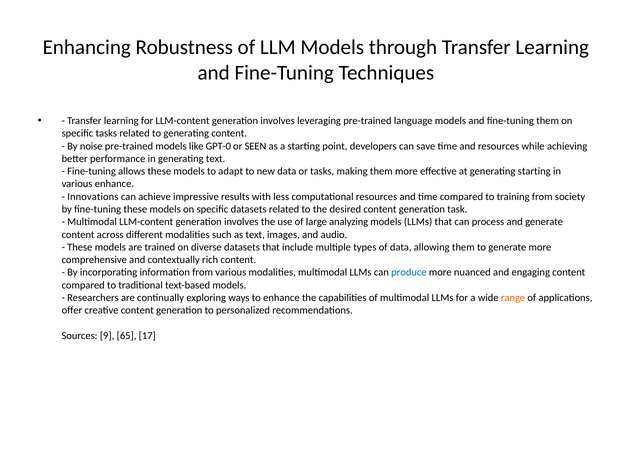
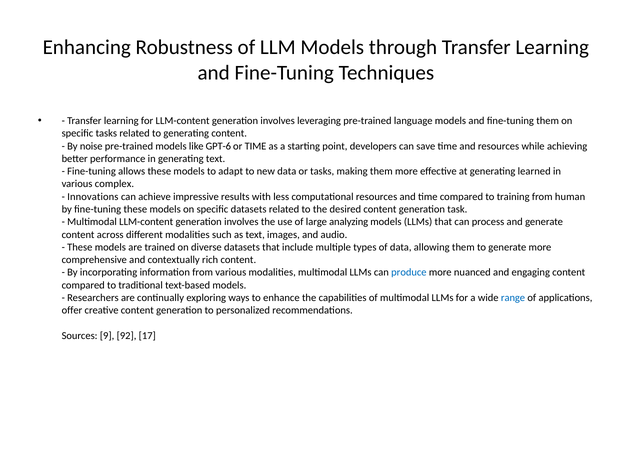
GPT-0: GPT-0 -> GPT-6 (218, 146)
or SEEN: SEEN -> TIME (256, 146)
generating starting: starting -> learned (534, 171)
various enhance: enhance -> complex (114, 184)
society: society -> human (570, 197)
range colour: orange -> blue (513, 298)
65: 65 -> 92 (127, 336)
